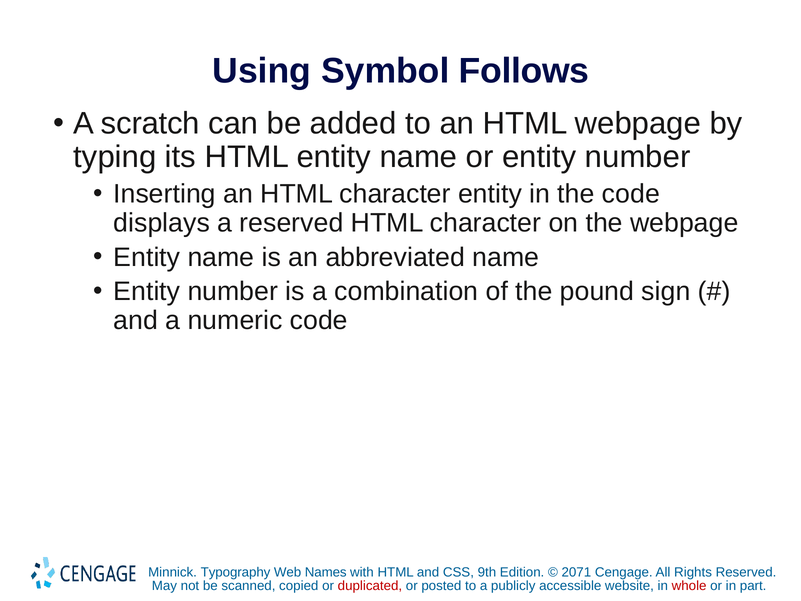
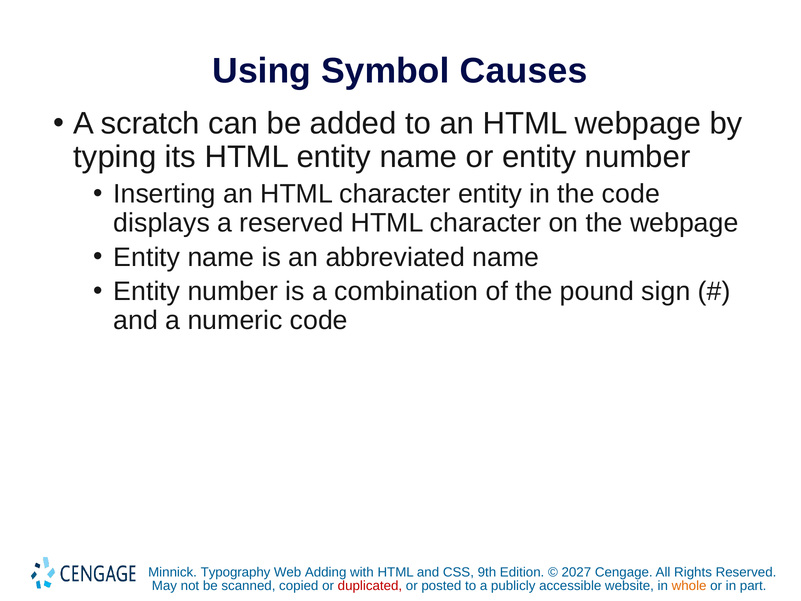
Follows: Follows -> Causes (524, 71)
Names: Names -> Adding (326, 572)
2071: 2071 -> 2027 (576, 572)
whole colour: red -> orange (689, 586)
